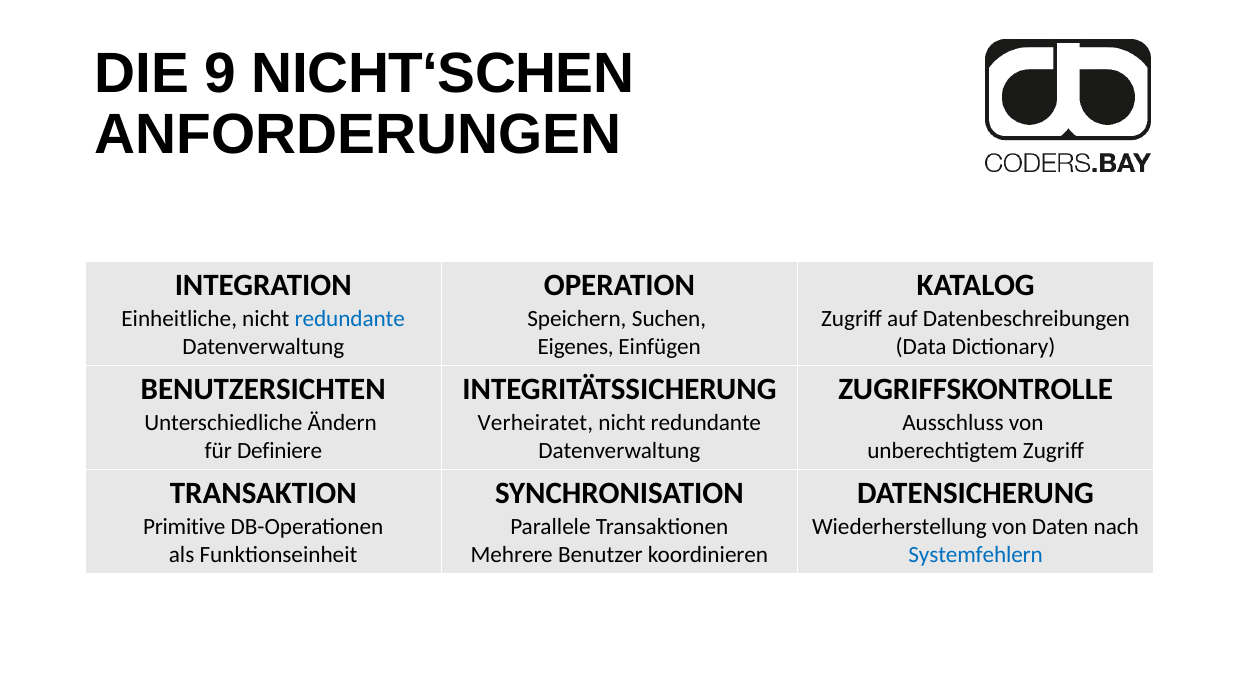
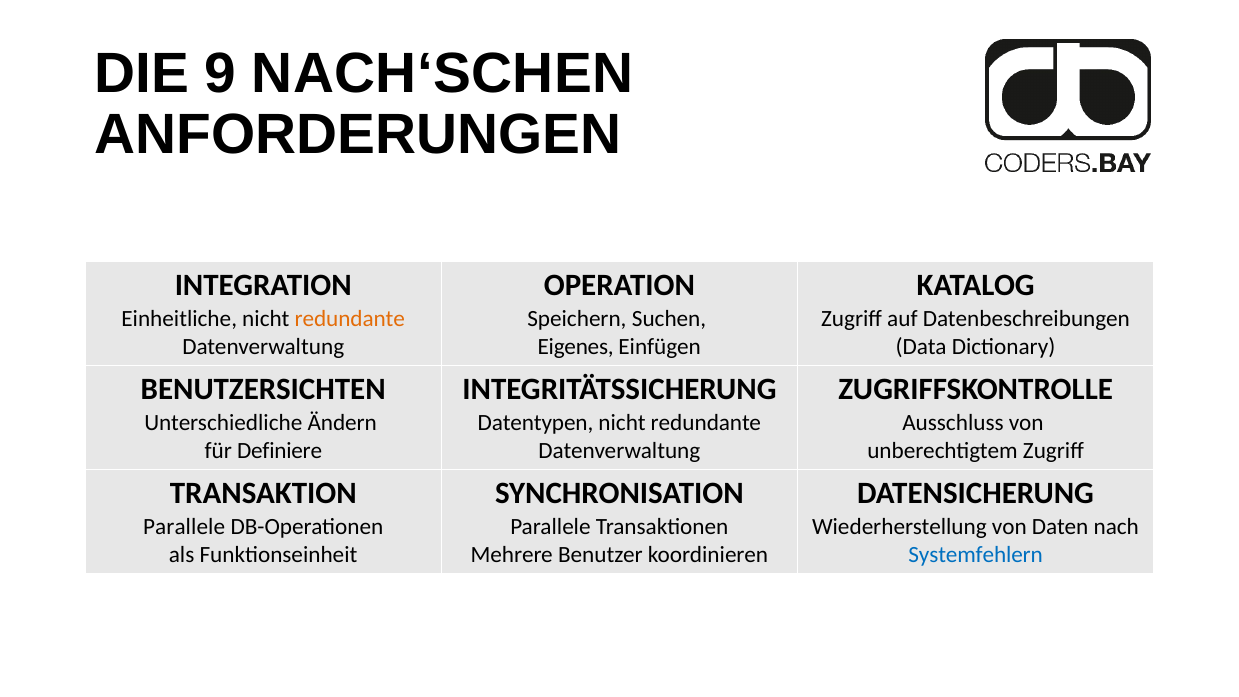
NICHT‘SCHEN: NICHT‘SCHEN -> NACH‘SCHEN (443, 73)
redundante colour: blue -> orange (350, 319)
Verheiratet: Verheiratet -> Datentypen (535, 423)
Primitive: Primitive -> Parallele (184, 526)
